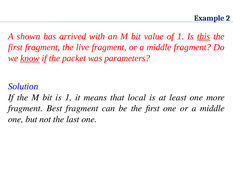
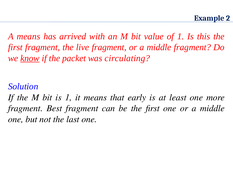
A shown: shown -> means (28, 36)
this underline: present -> none (204, 36)
parameters: parameters -> circulating (127, 58)
local: local -> early (137, 97)
